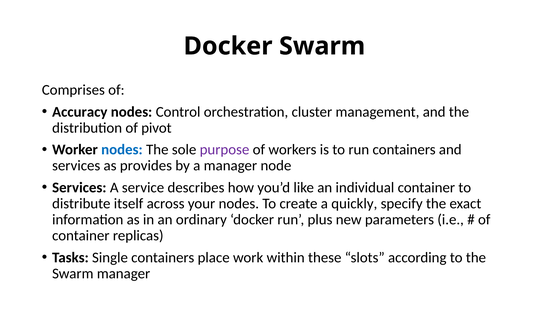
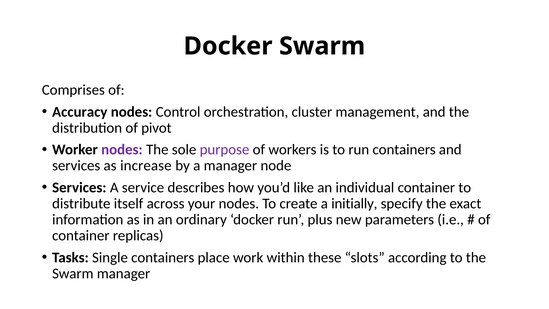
nodes colour: blue -> purple (122, 150)
provides: provides -> increase (146, 166)
quickly: quickly -> initially (354, 203)
